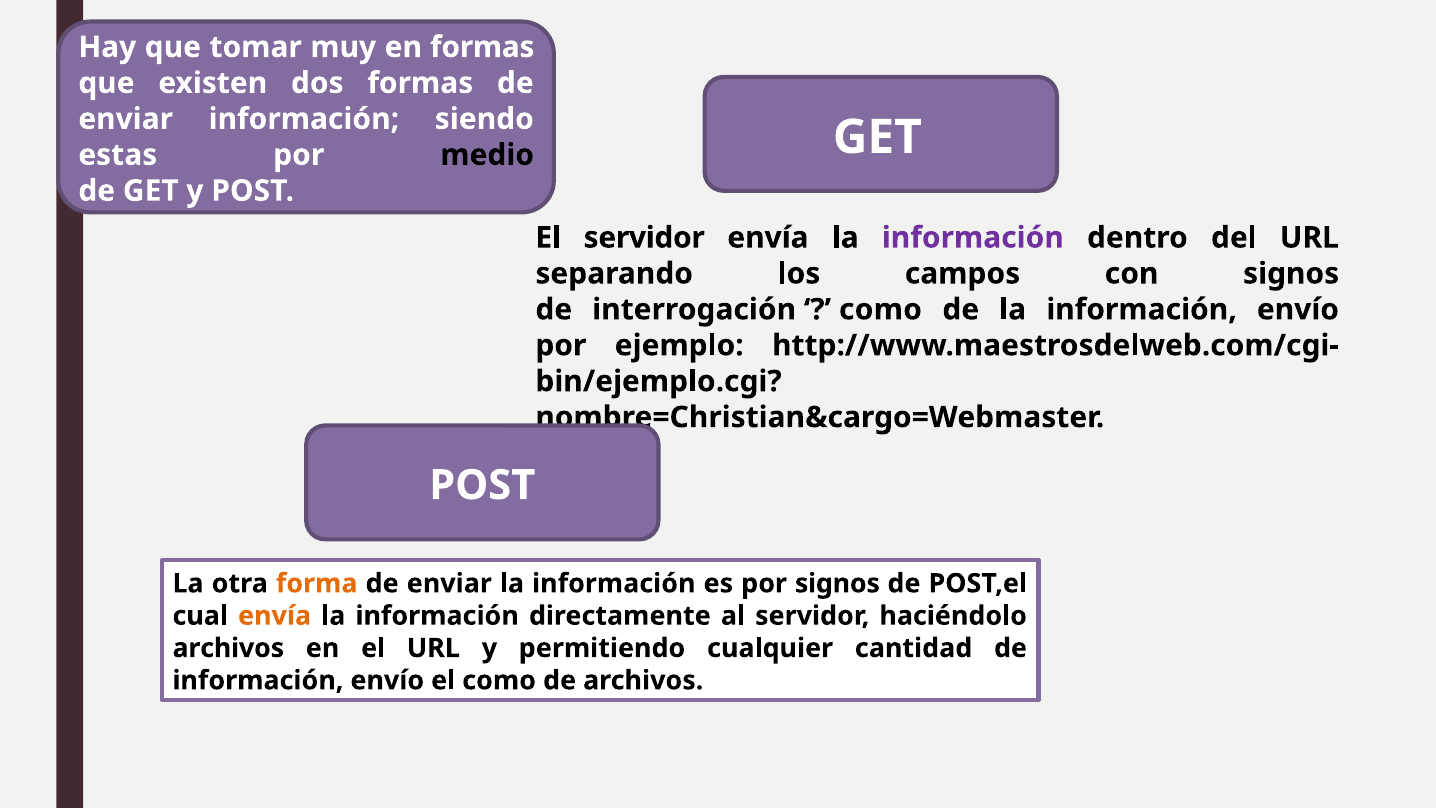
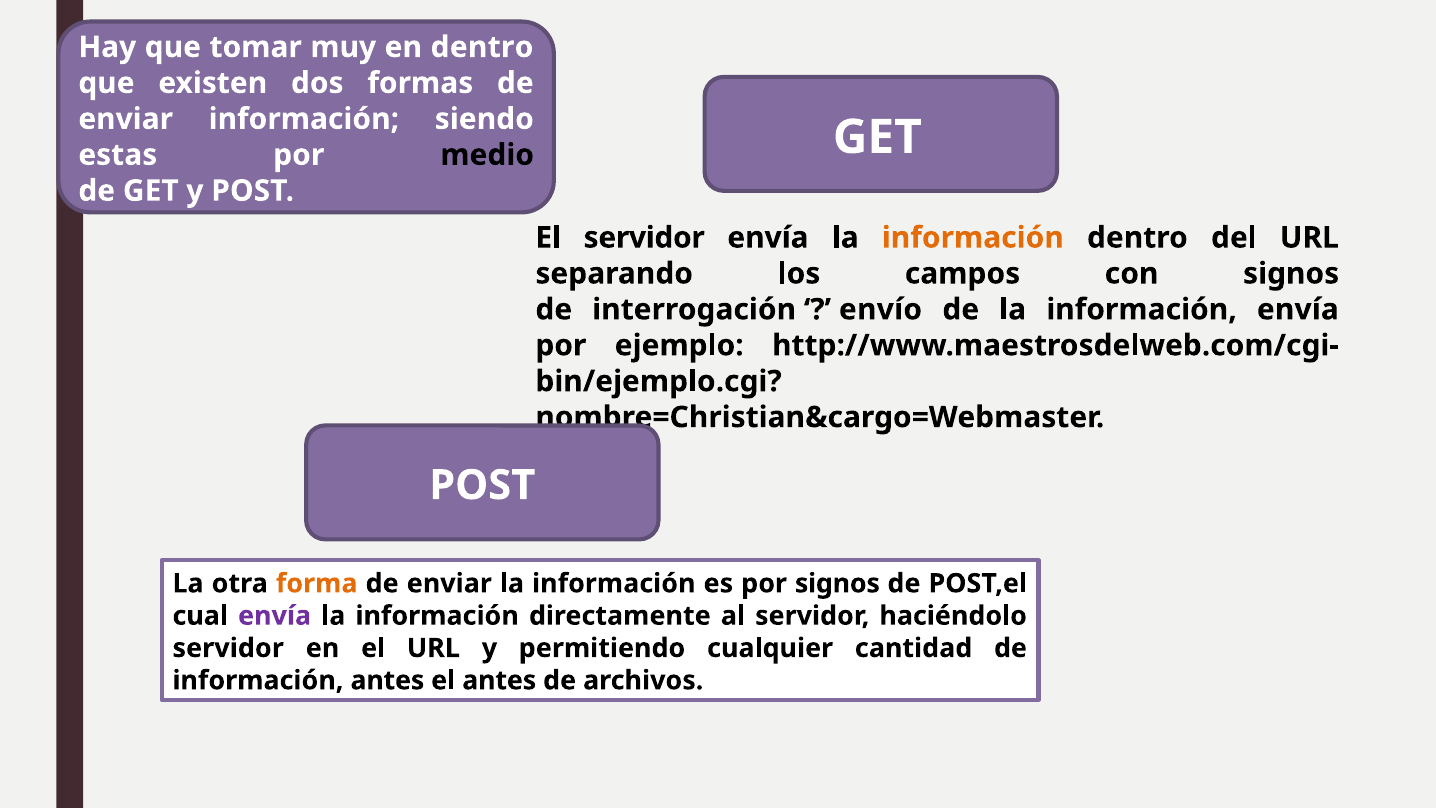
en formas: formas -> dentro (482, 47)
información colour: purple -> orange (973, 238)
como: como -> envío (880, 309)
la información envío: envío -> envía (1298, 309)
envía colour: orange -> purple (275, 616)
archivos: archivos -> servidor (228, 648)
envío: envío -> antes (387, 680)
el como: como -> antes (499, 680)
